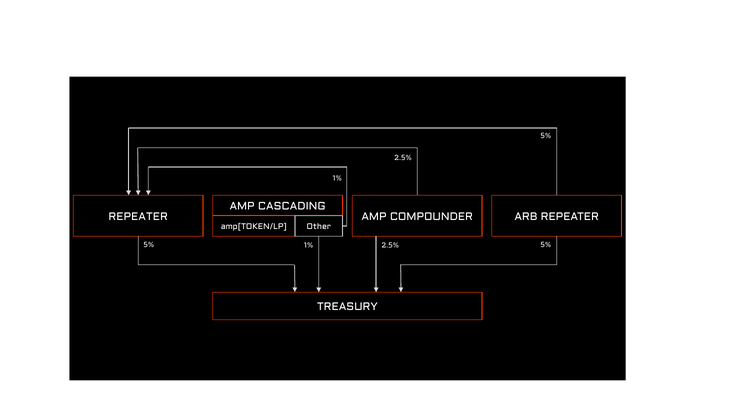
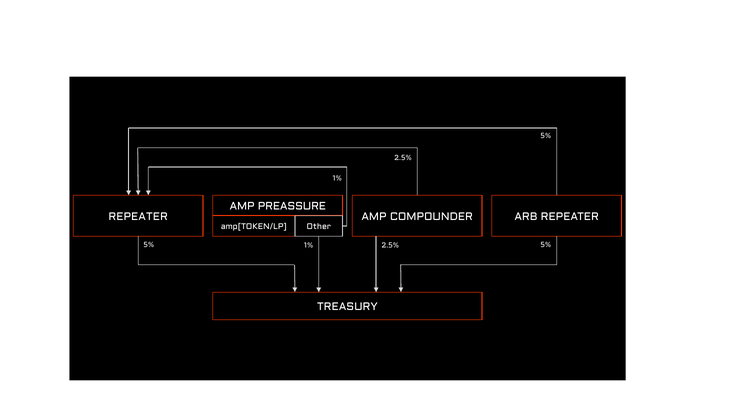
CASCADING: CASCADING -> PREASSURE (292, 206)
